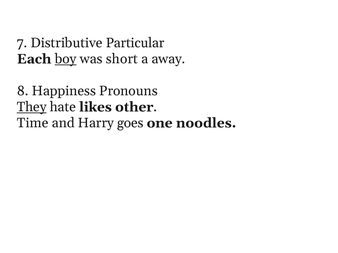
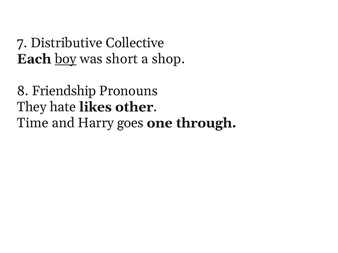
Particular: Particular -> Collective (135, 43)
away: away -> shop (168, 59)
Happiness: Happiness -> Friendship (64, 91)
They underline: present -> none (32, 107)
noodles: noodles -> through (206, 123)
